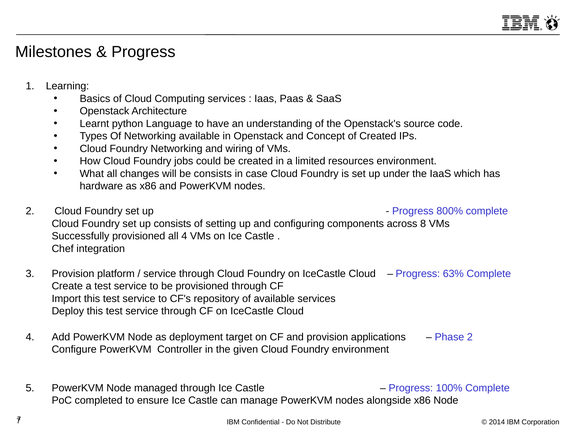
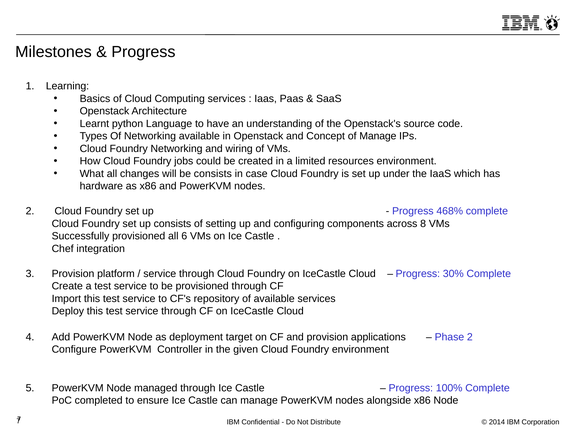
of Created: Created -> Manage (378, 136)
800%: 800% -> 468% (450, 211)
all 4: 4 -> 6 (184, 236)
63%: 63% -> 30% (453, 274)
